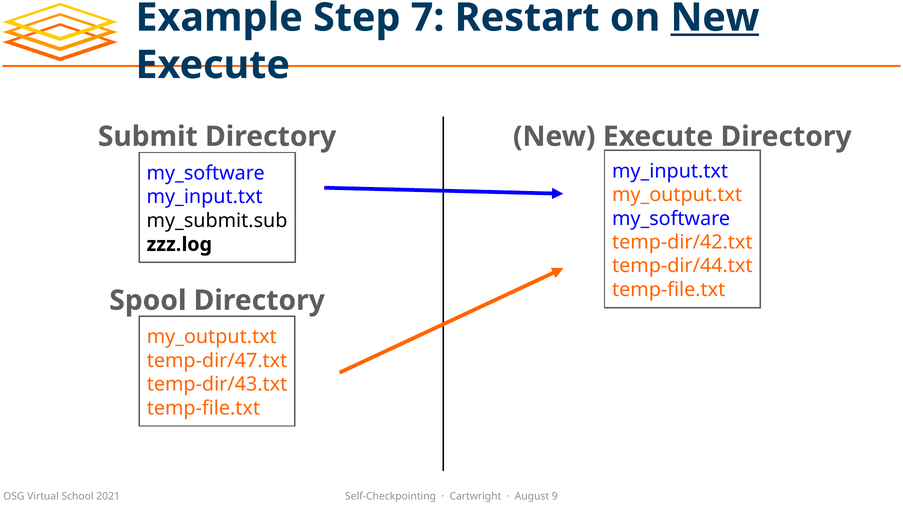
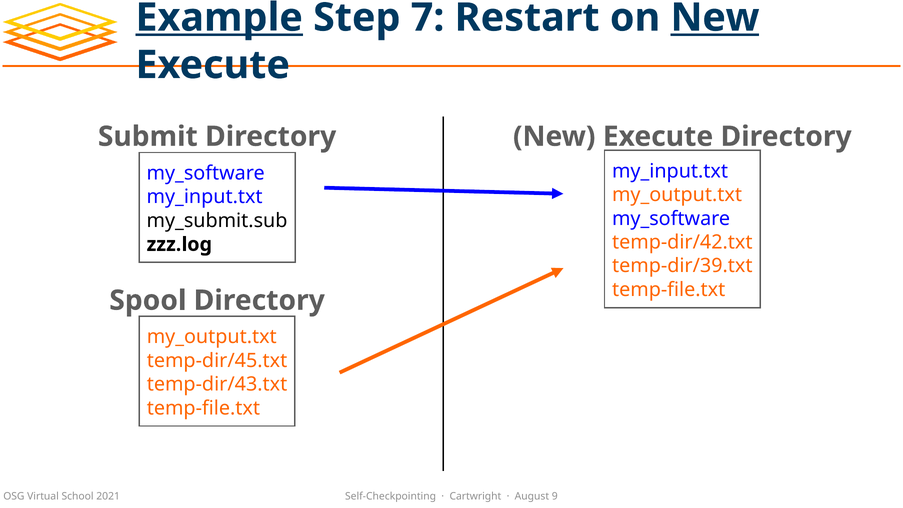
Example underline: none -> present (219, 18)
temp-dir/44.txt: temp-dir/44.txt -> temp-dir/39.txt (682, 266)
temp-dir/47.txt: temp-dir/47.txt -> temp-dir/45.txt (217, 361)
